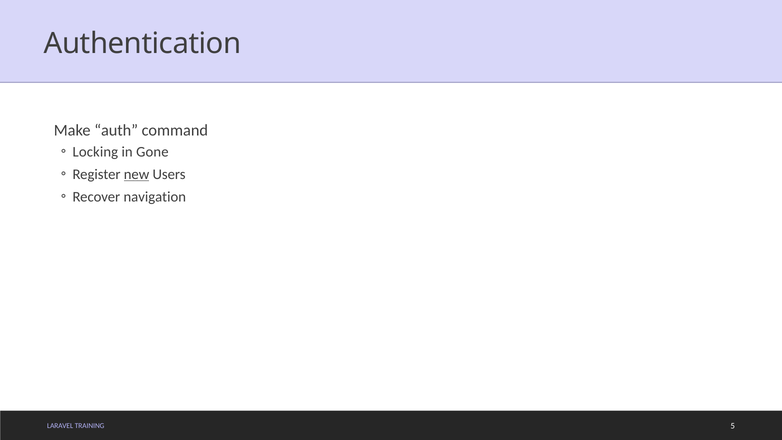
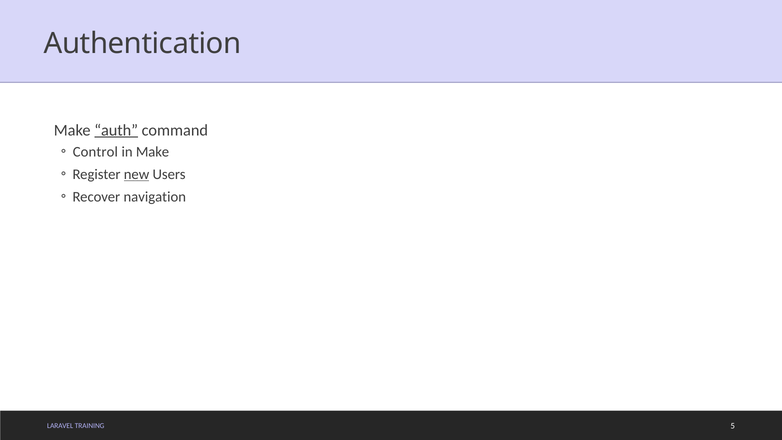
auth underline: none -> present (116, 130)
Locking: Locking -> Control (95, 152)
in Gone: Gone -> Make (153, 152)
